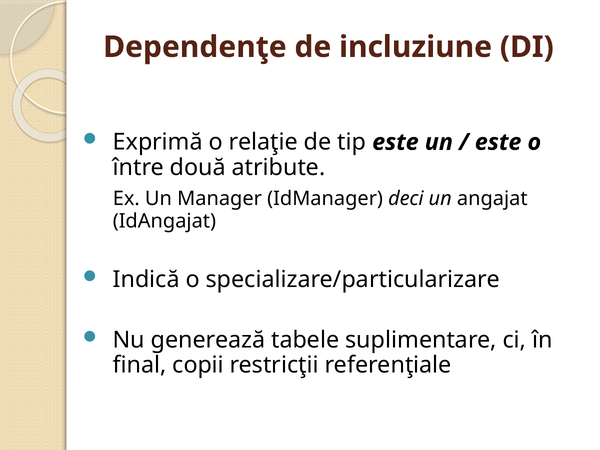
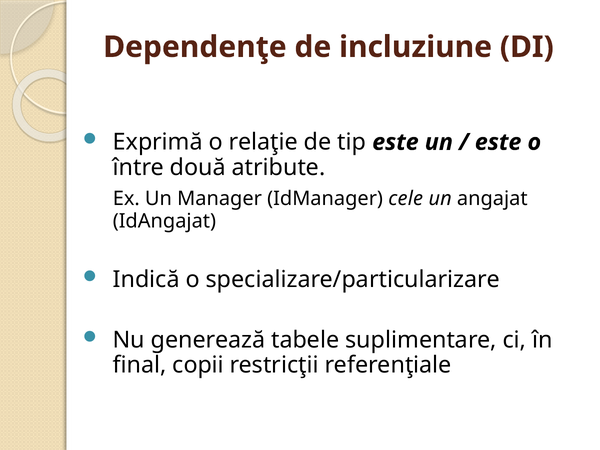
deci: deci -> cele (406, 199)
